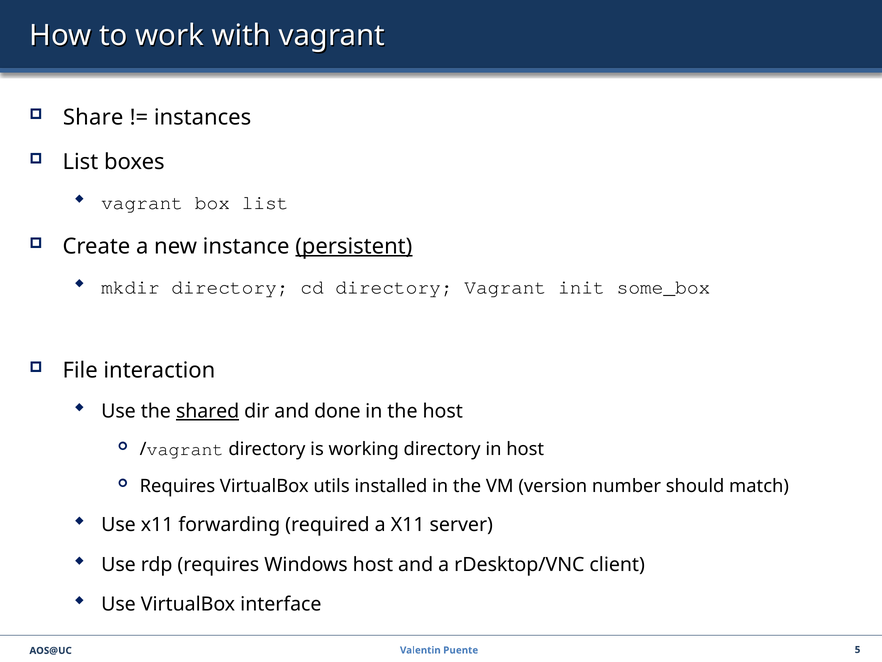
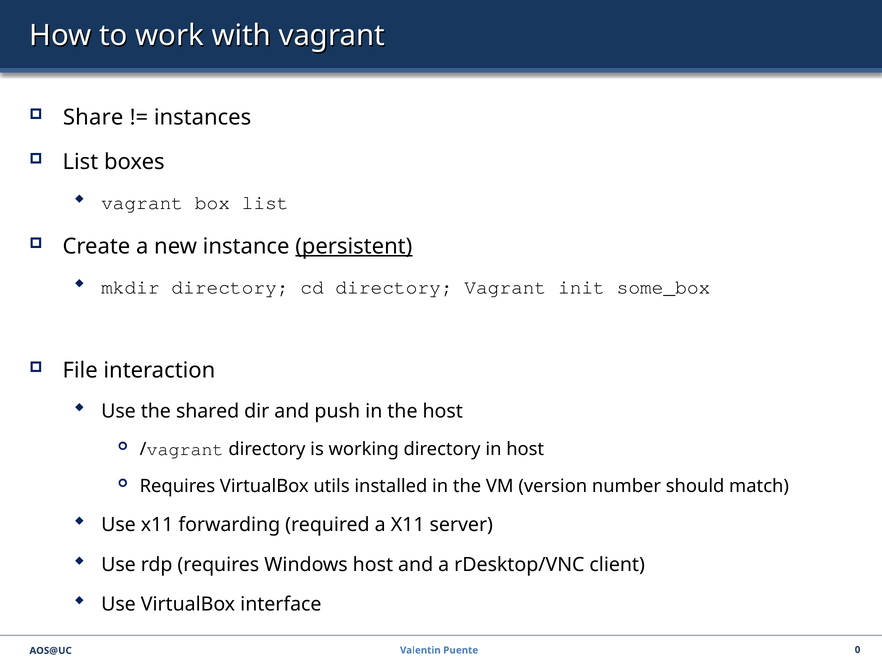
shared underline: present -> none (208, 411)
done: done -> push (337, 411)
5: 5 -> 0 (858, 649)
